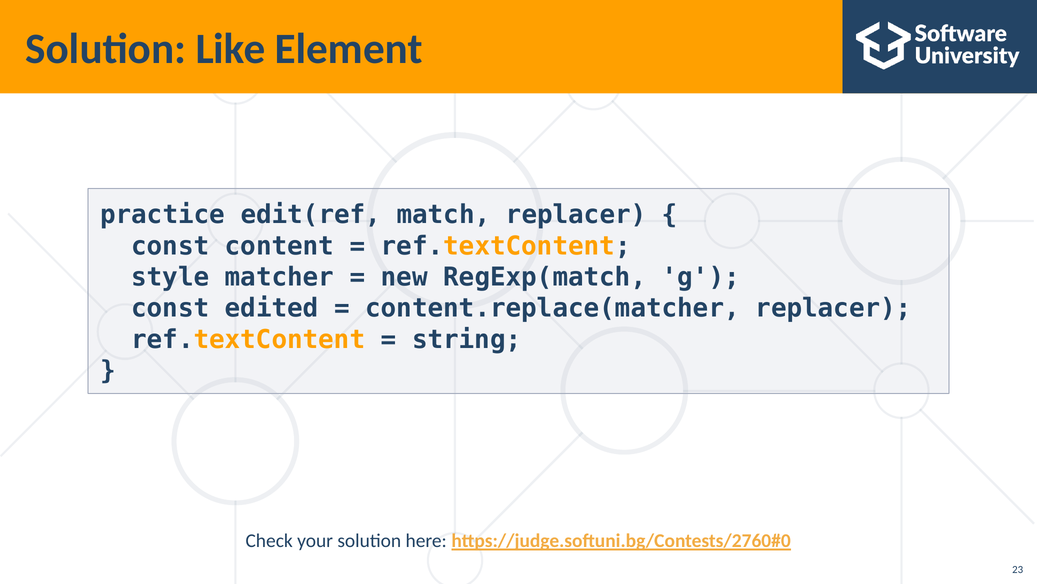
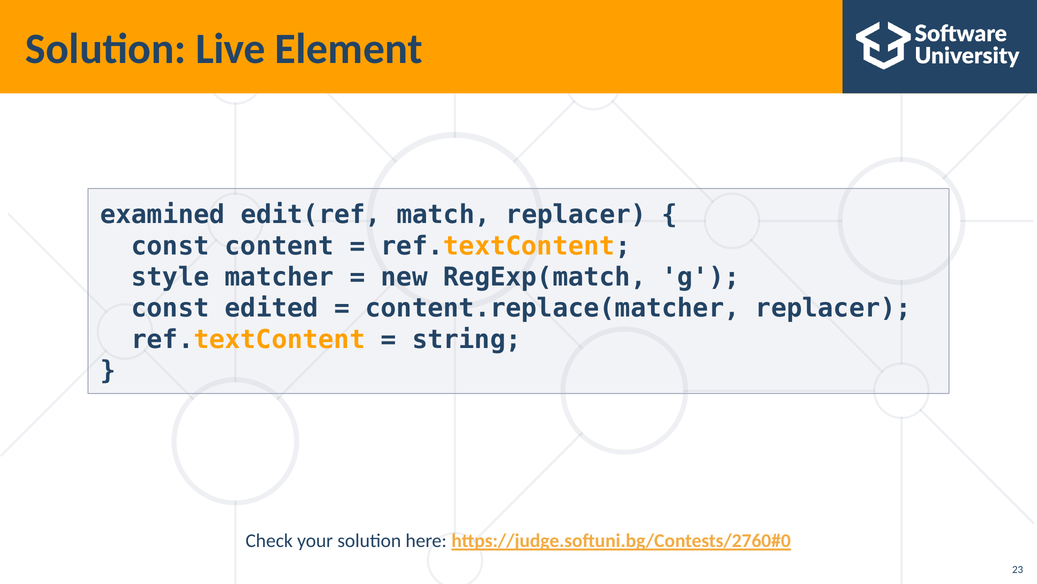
Like: Like -> Live (231, 49)
practice: practice -> examined (163, 215)
